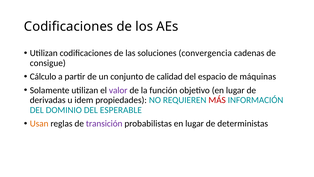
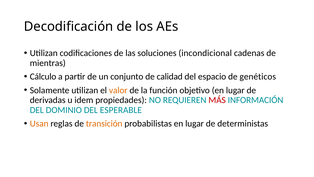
Codificaciones: Codificaciones -> Decodificación (69, 26)
convergencia: convergencia -> incondicional (205, 53)
consigue: consigue -> mientras (48, 63)
máquinas: máquinas -> genéticos (258, 77)
valor colour: purple -> orange (118, 90)
transición colour: purple -> orange (104, 123)
